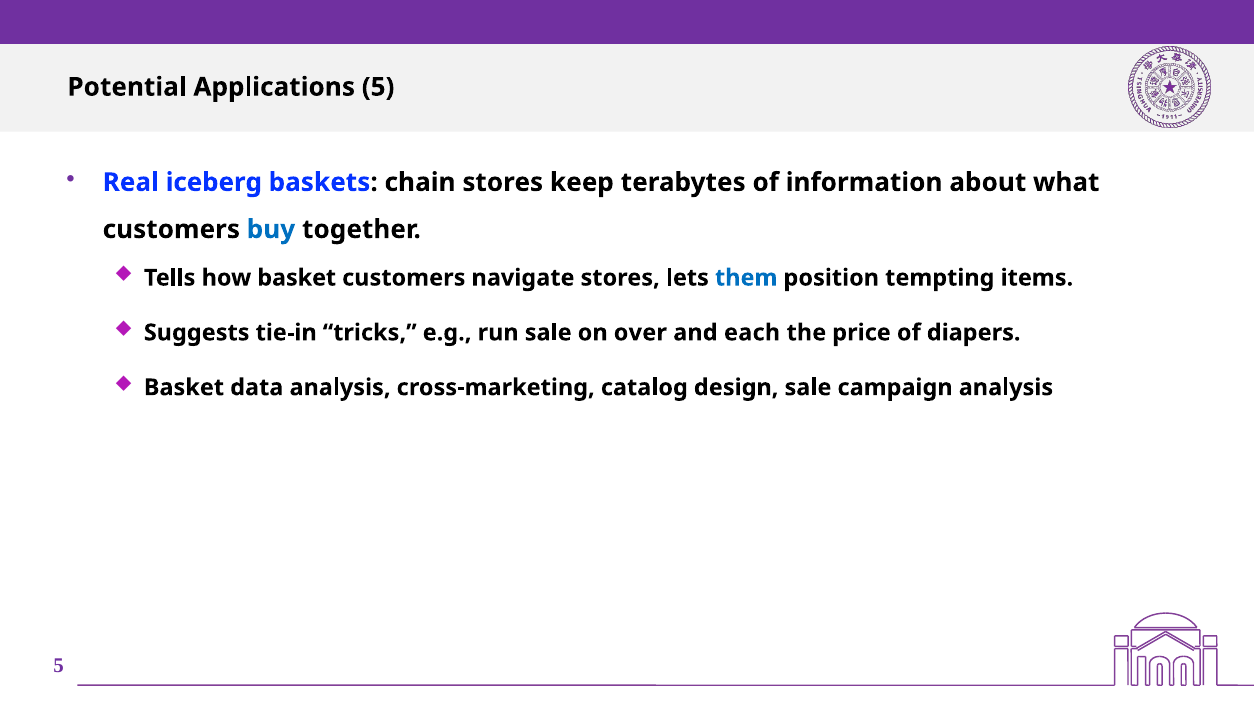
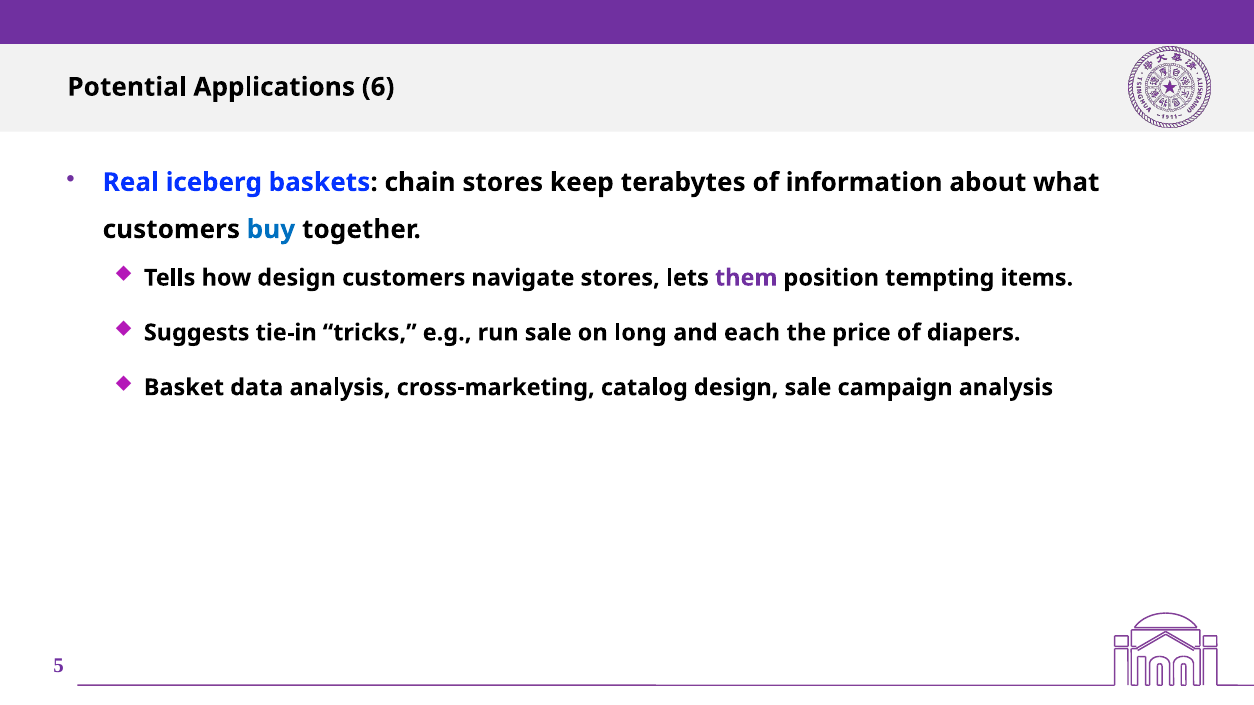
Applications 5: 5 -> 6 (378, 87)
how basket: basket -> design (297, 278)
them colour: blue -> purple (746, 278)
over: over -> long (640, 333)
